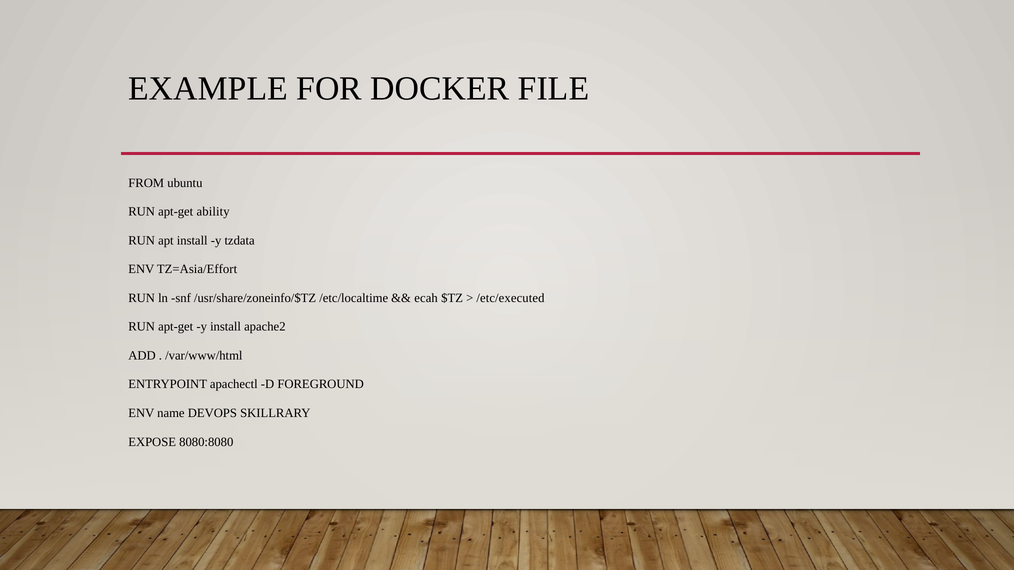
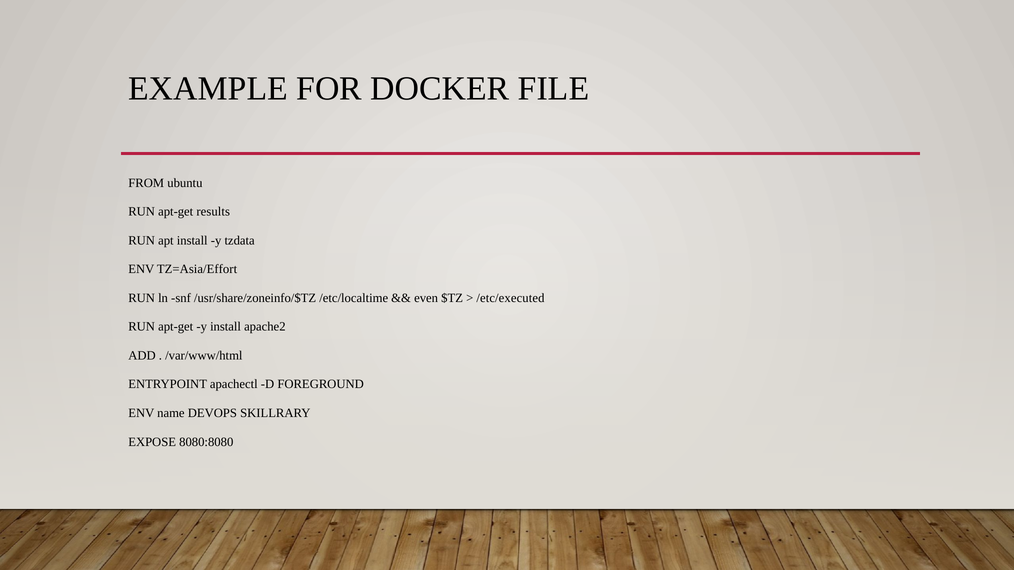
ability: ability -> results (213, 212)
ecah: ecah -> even (426, 298)
